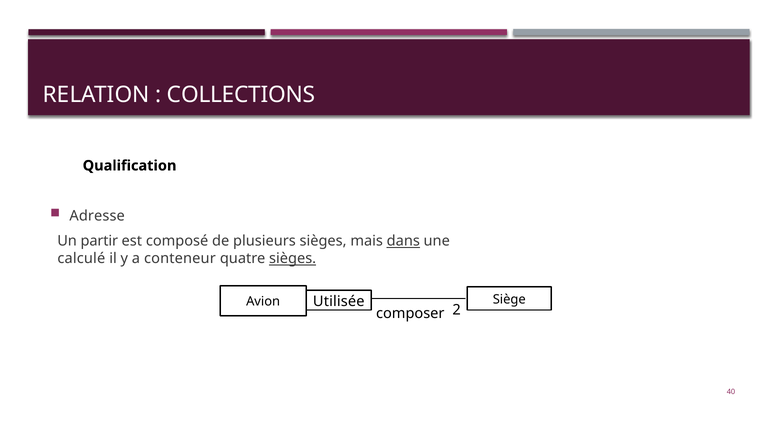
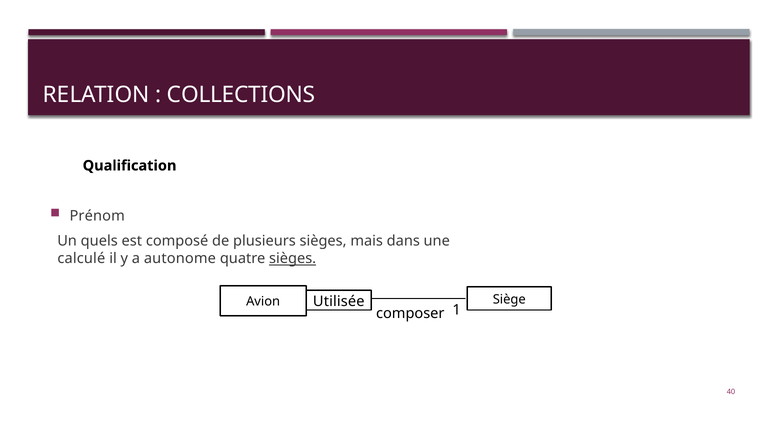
Adresse: Adresse -> Prénom (97, 216)
partir: partir -> quels (99, 241)
dans underline: present -> none (403, 241)
conteneur: conteneur -> autonome (180, 258)
2: 2 -> 1 (457, 310)
